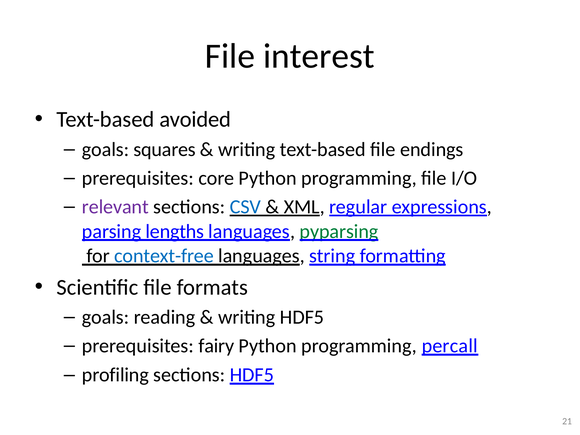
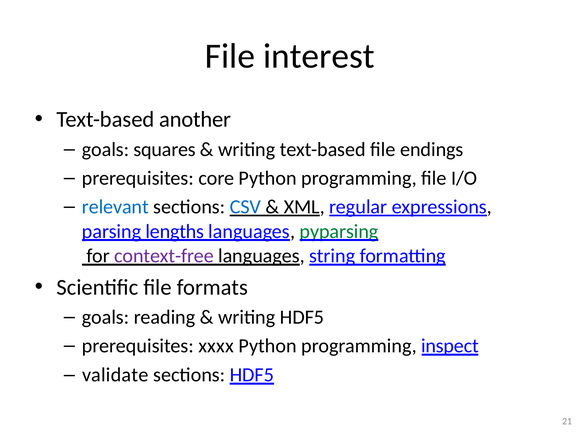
avoided: avoided -> another (195, 120)
relevant colour: purple -> blue (115, 207)
context-free colour: blue -> purple (164, 256)
fairy: fairy -> xxxx (216, 346)
percall: percall -> inspect (450, 346)
profiling: profiling -> validate (115, 375)
